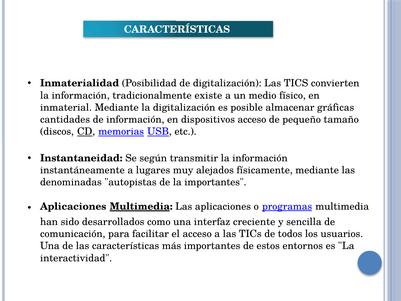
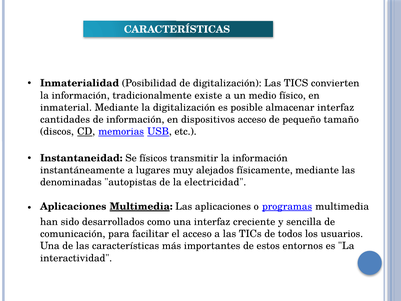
almacenar gráficas: gráficas -> interfaz (336, 107)
según: según -> físicos (153, 158)
la importantes: importantes -> electricidad (215, 182)
